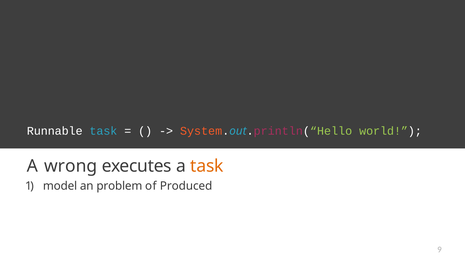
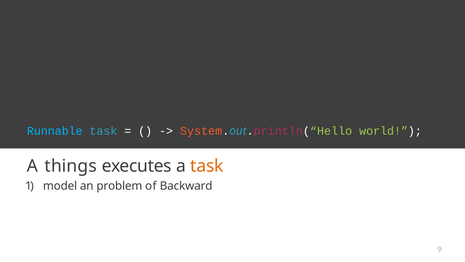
Runnable colour: white -> light blue (55, 131)
wrong: wrong -> things (71, 166)
Produced: Produced -> Backward (186, 186)
